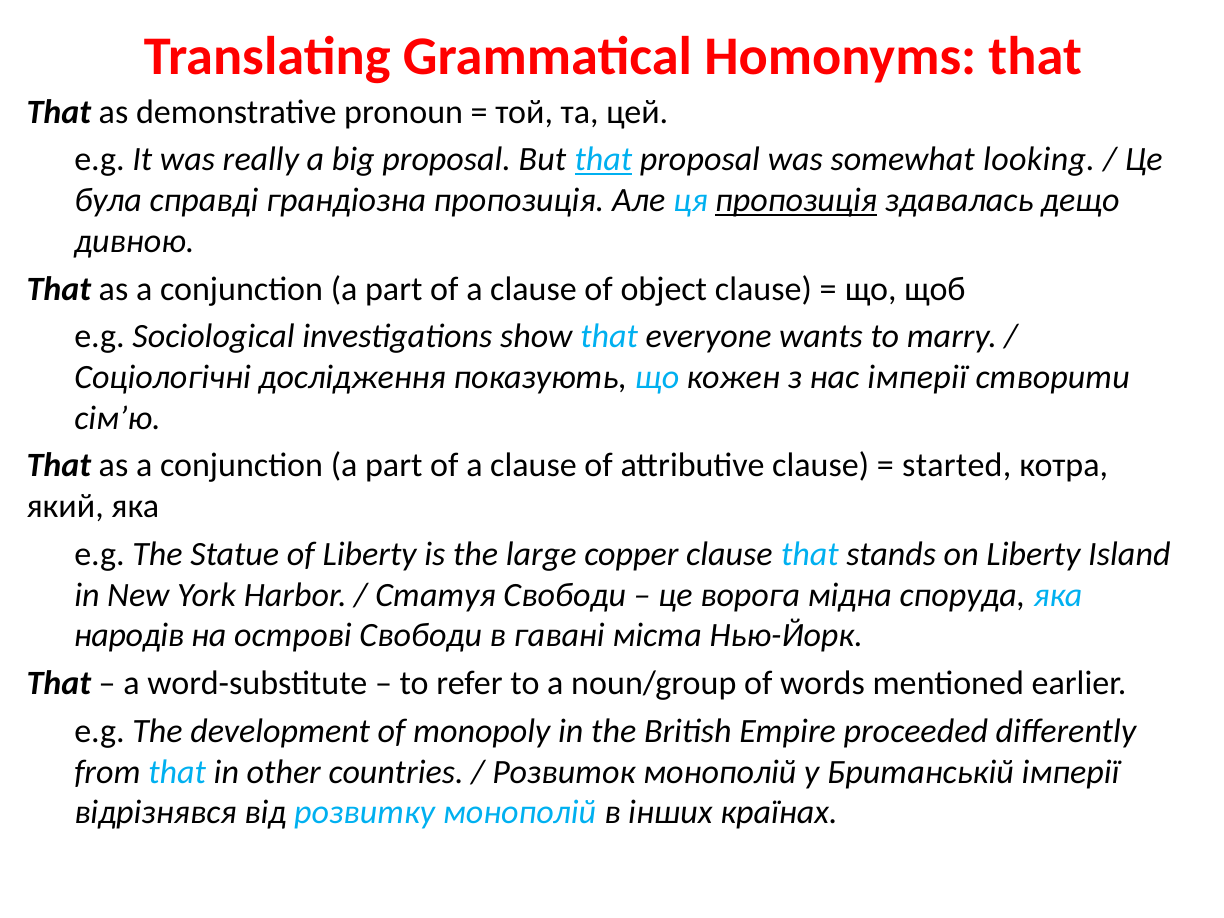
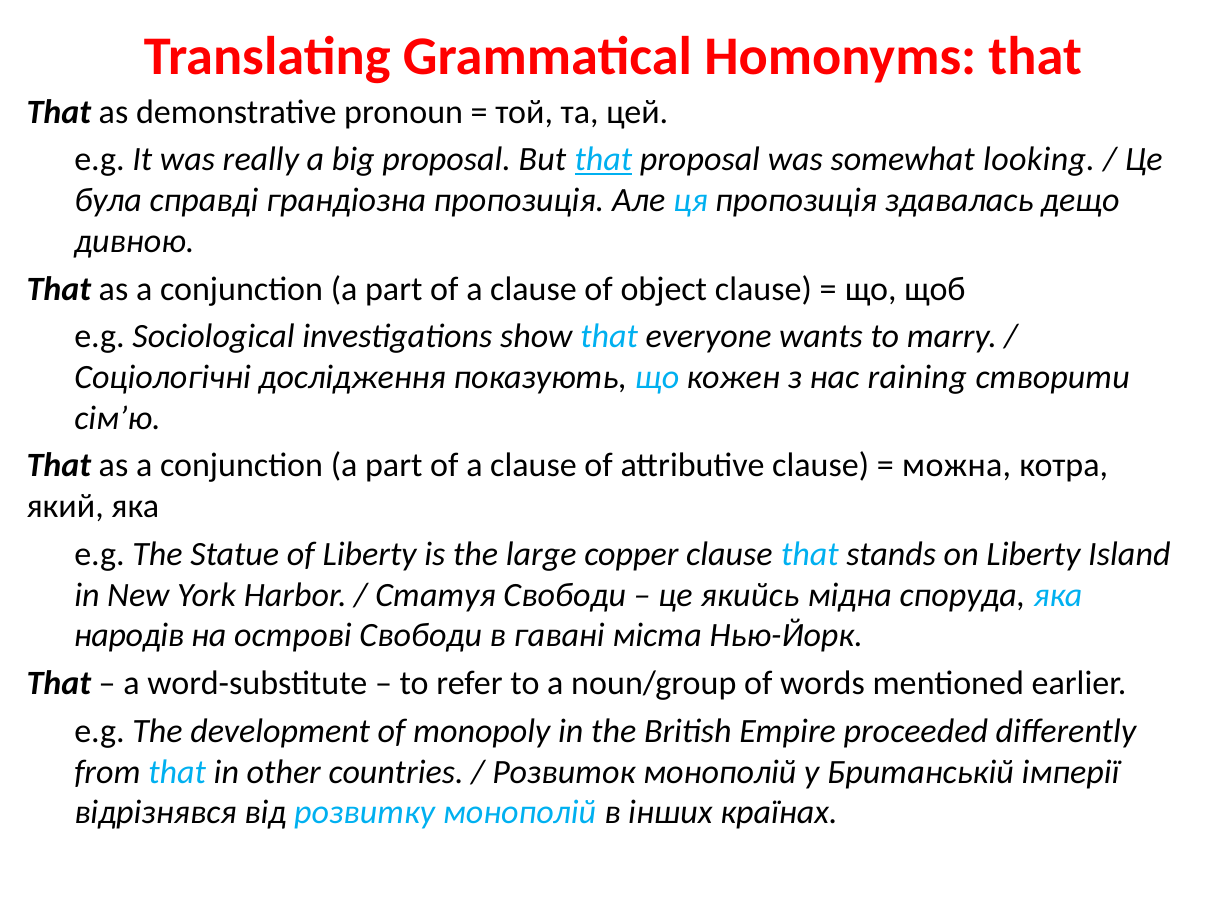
пропозиція underline: present -> none (796, 200)
нас імперії: імперії -> raining (917, 377)
started: started -> можна (957, 466)
ворога: ворога -> якийсь (750, 595)
